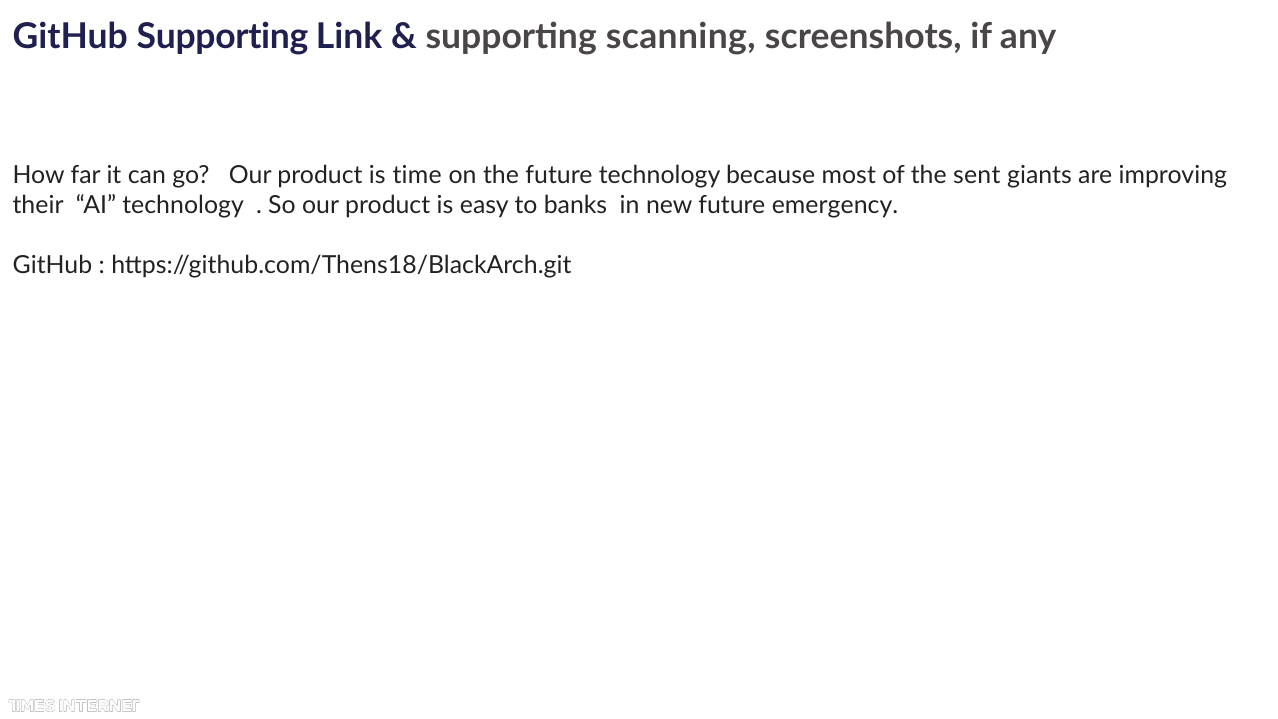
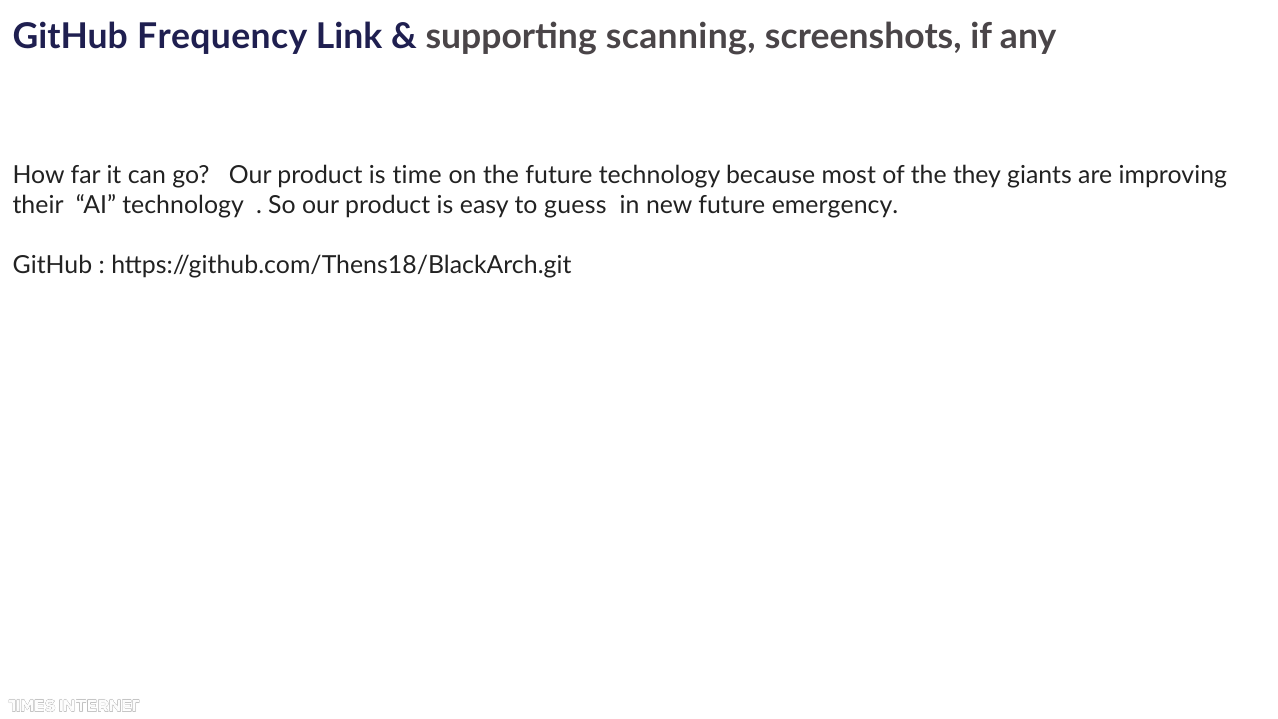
GitHub Supporting: Supporting -> Frequency (222, 37)
sent: sent -> they (977, 175)
banks: banks -> guess (575, 205)
